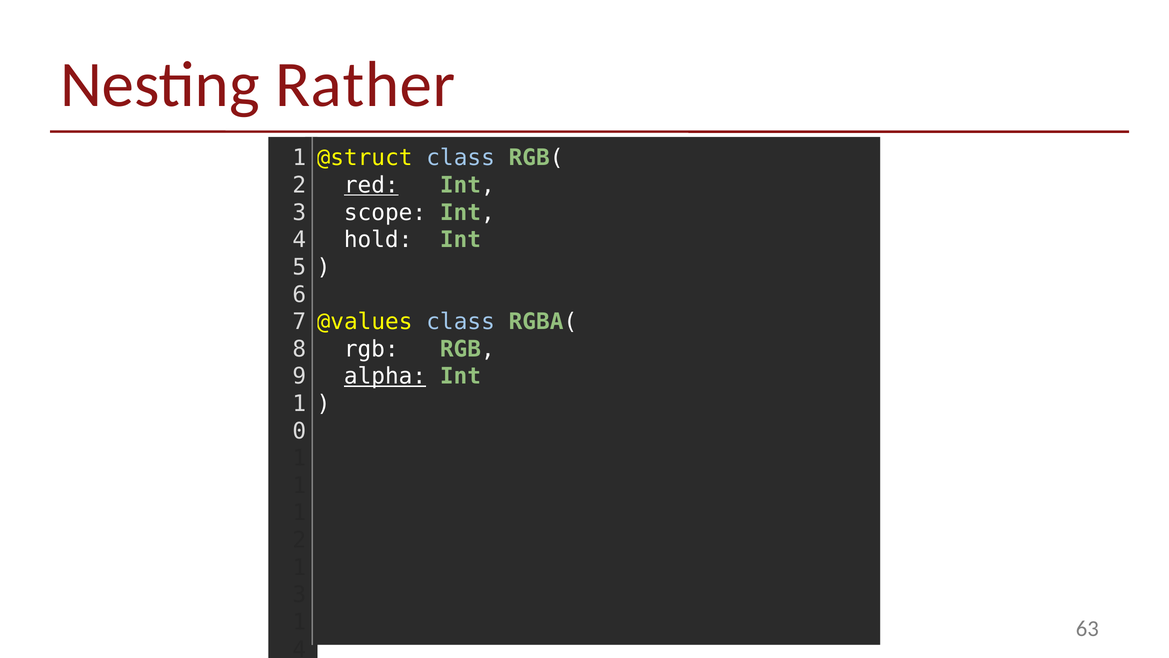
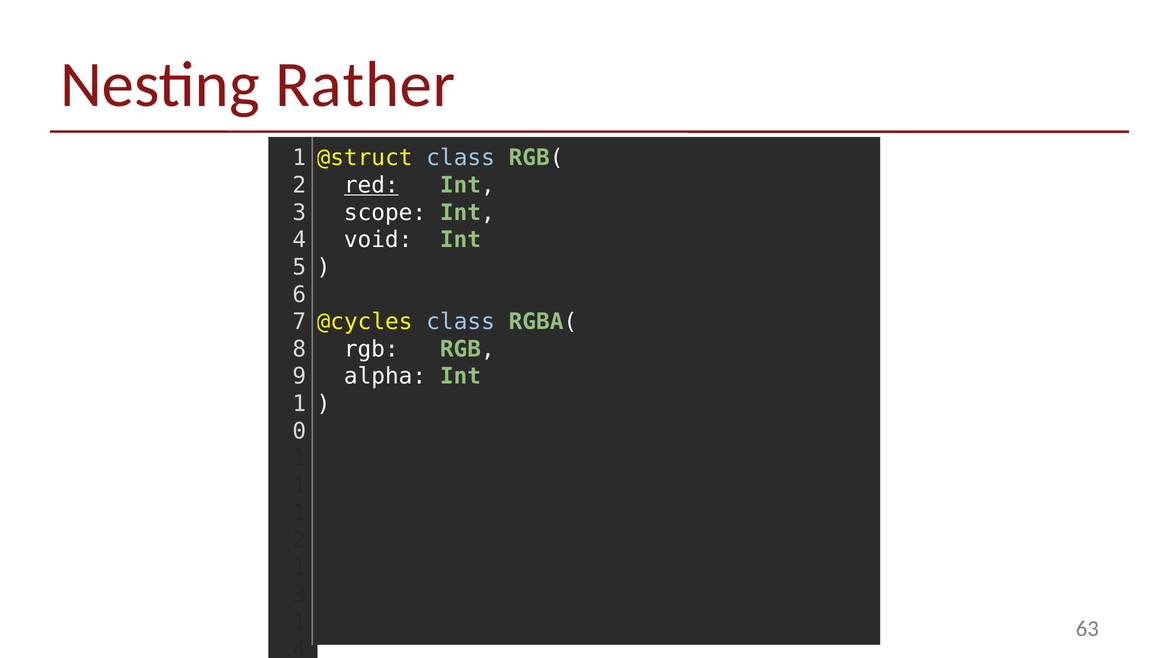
hold: hold -> void (378, 240)
@values: @values -> @cycles (365, 322)
alpha underline: present -> none (385, 376)
